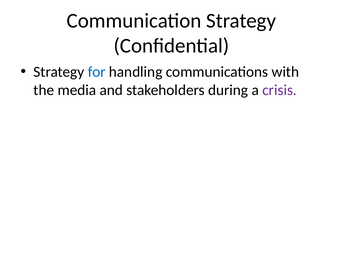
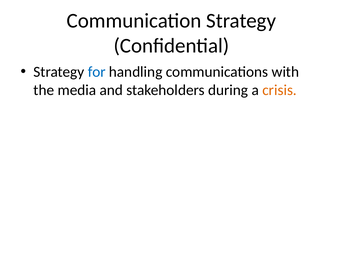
crisis colour: purple -> orange (280, 90)
